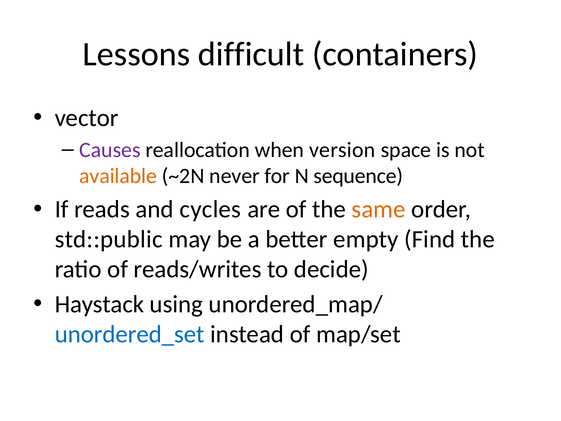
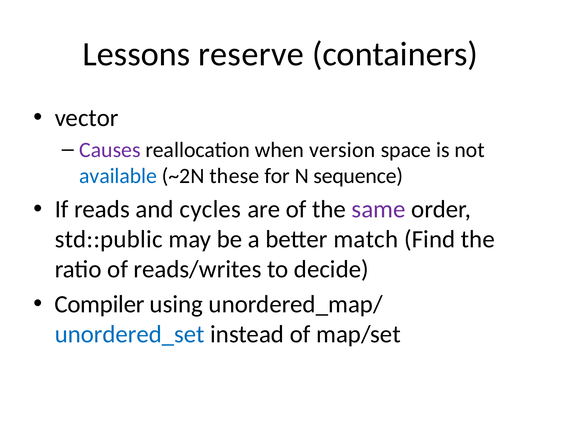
difficult: difficult -> reserve (251, 54)
available colour: orange -> blue (118, 176)
never: never -> these (234, 176)
same colour: orange -> purple (379, 209)
empty: empty -> match (366, 239)
Haystack: Haystack -> Compiler (99, 304)
